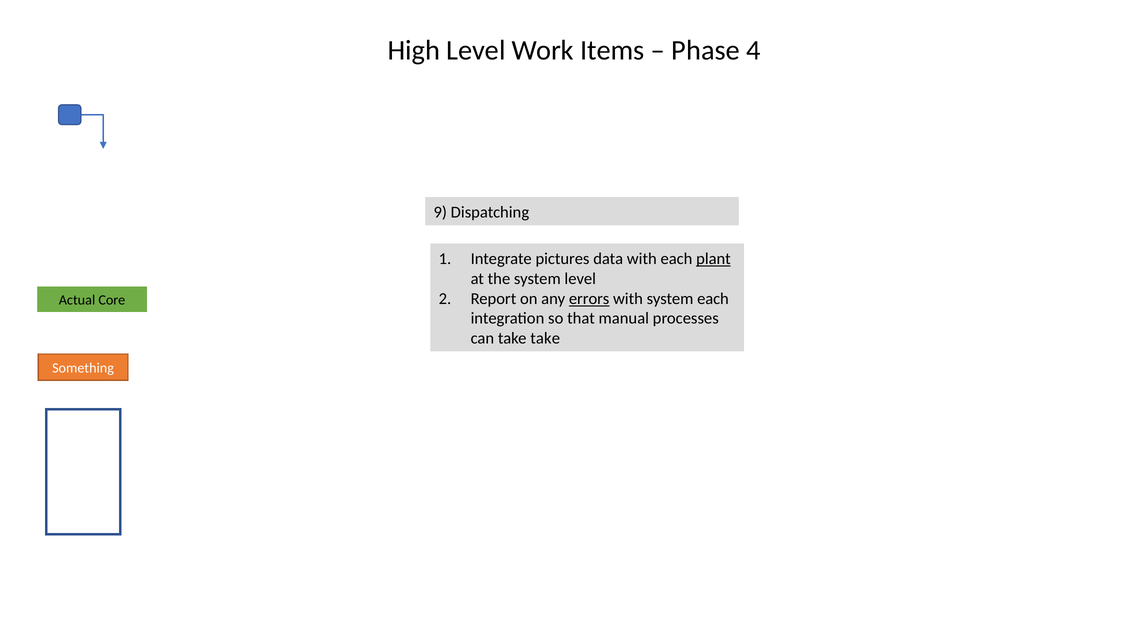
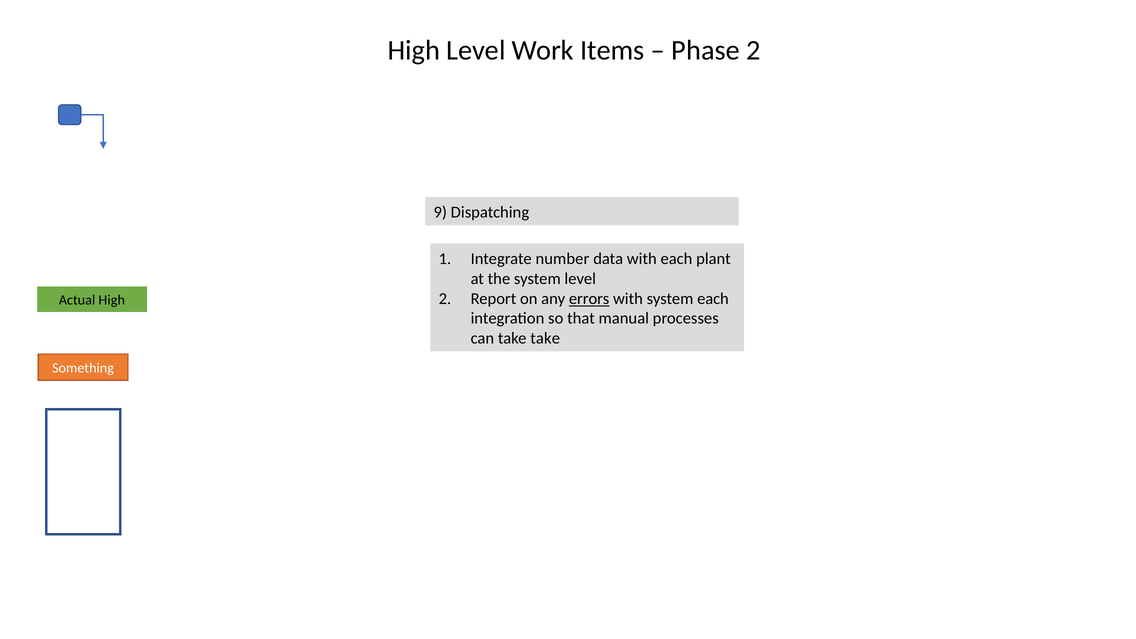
Phase 4: 4 -> 2 (754, 50)
pictures: pictures -> number (562, 259)
plant underline: present -> none (714, 259)
Actual Core: Core -> High (112, 300)
